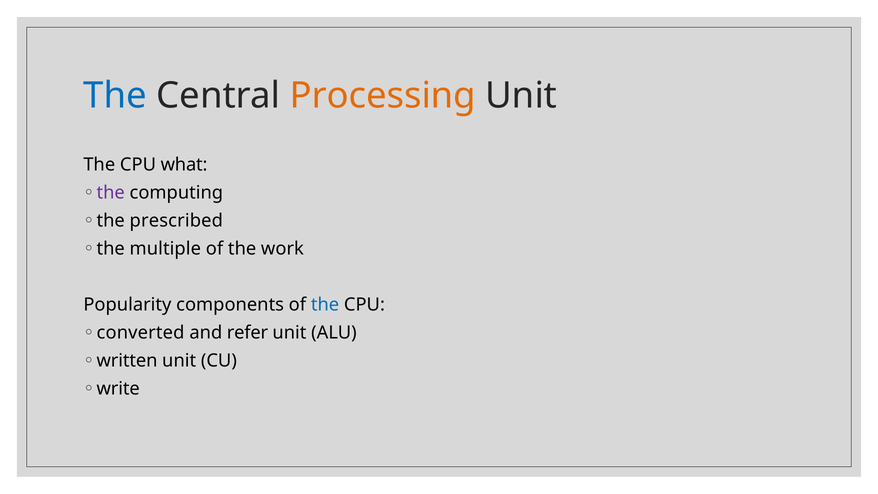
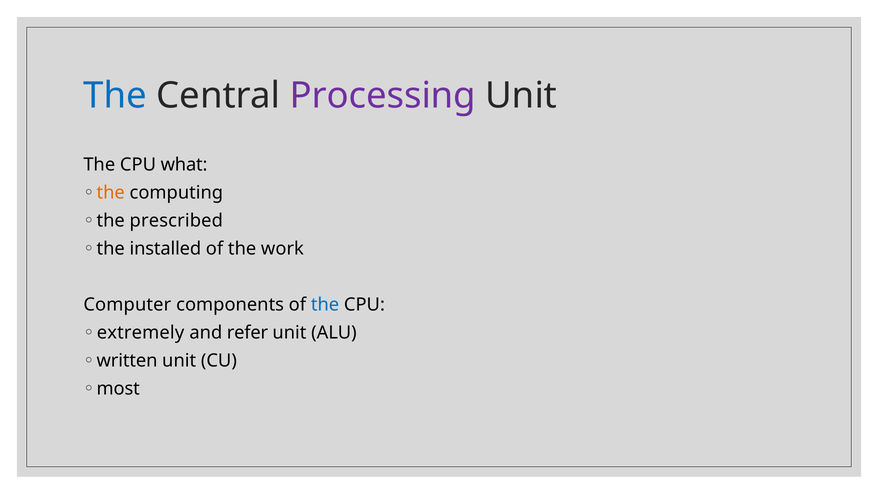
Processing colour: orange -> purple (383, 95)
the colour: purple -> orange (111, 193)
multiple: multiple -> installed (165, 249)
Popularity: Popularity -> Computer (127, 305)
converted: converted -> extremely (140, 333)
write: write -> most (118, 389)
